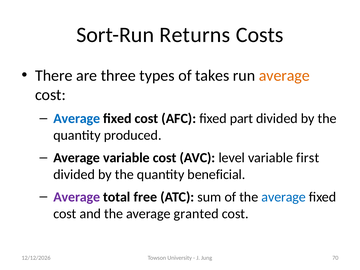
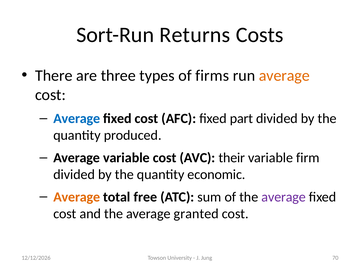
takes: takes -> firms (212, 76)
level: level -> their (232, 158)
first: first -> firm (308, 158)
beneficial: beneficial -> economic (216, 175)
Average colour: purple -> orange (77, 197)
average colour: blue -> purple (284, 197)
